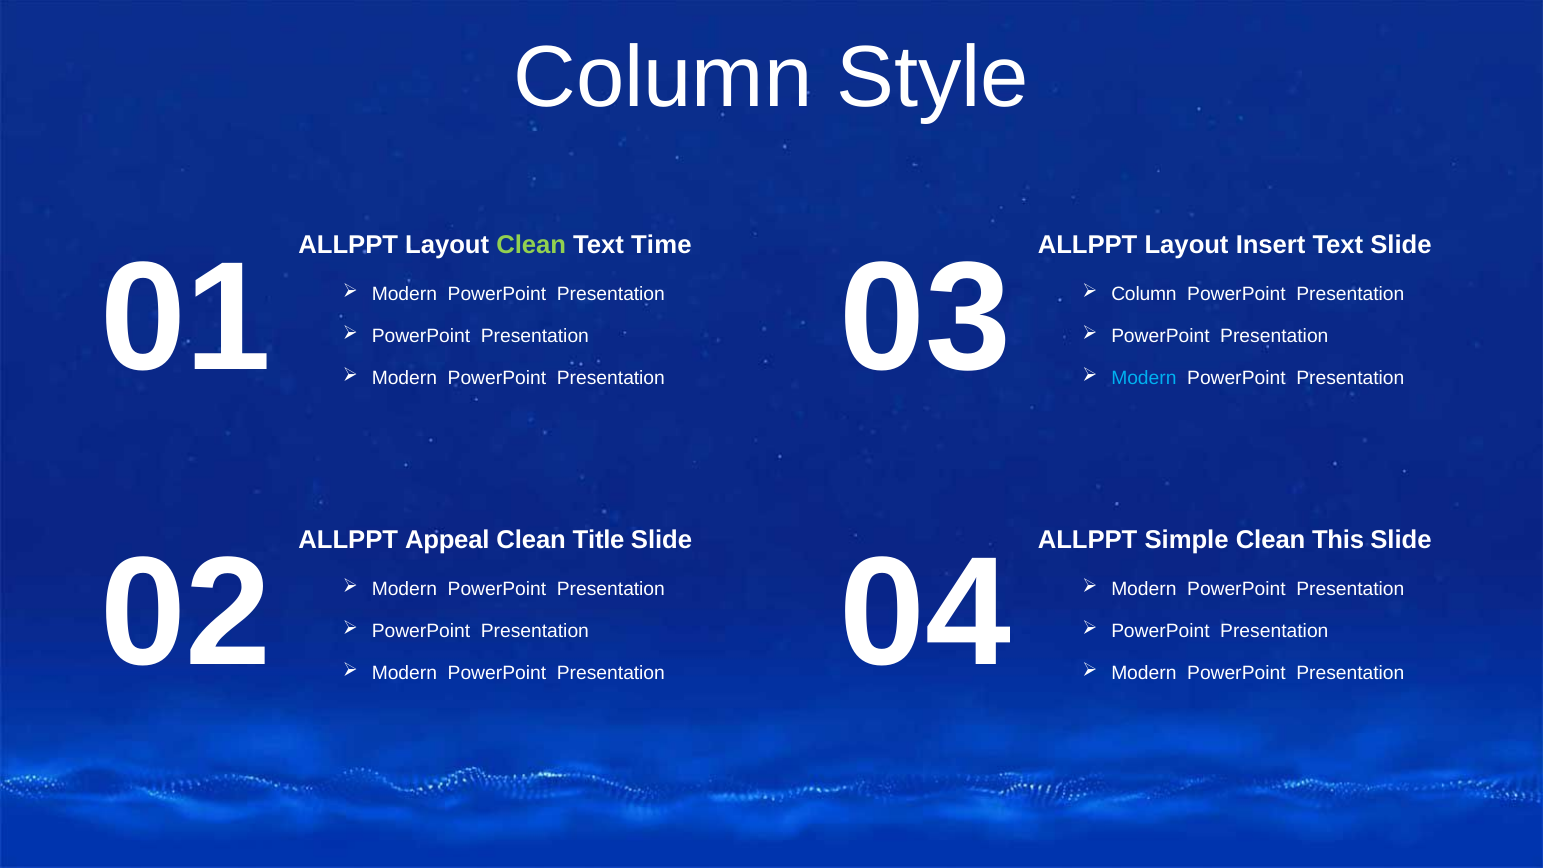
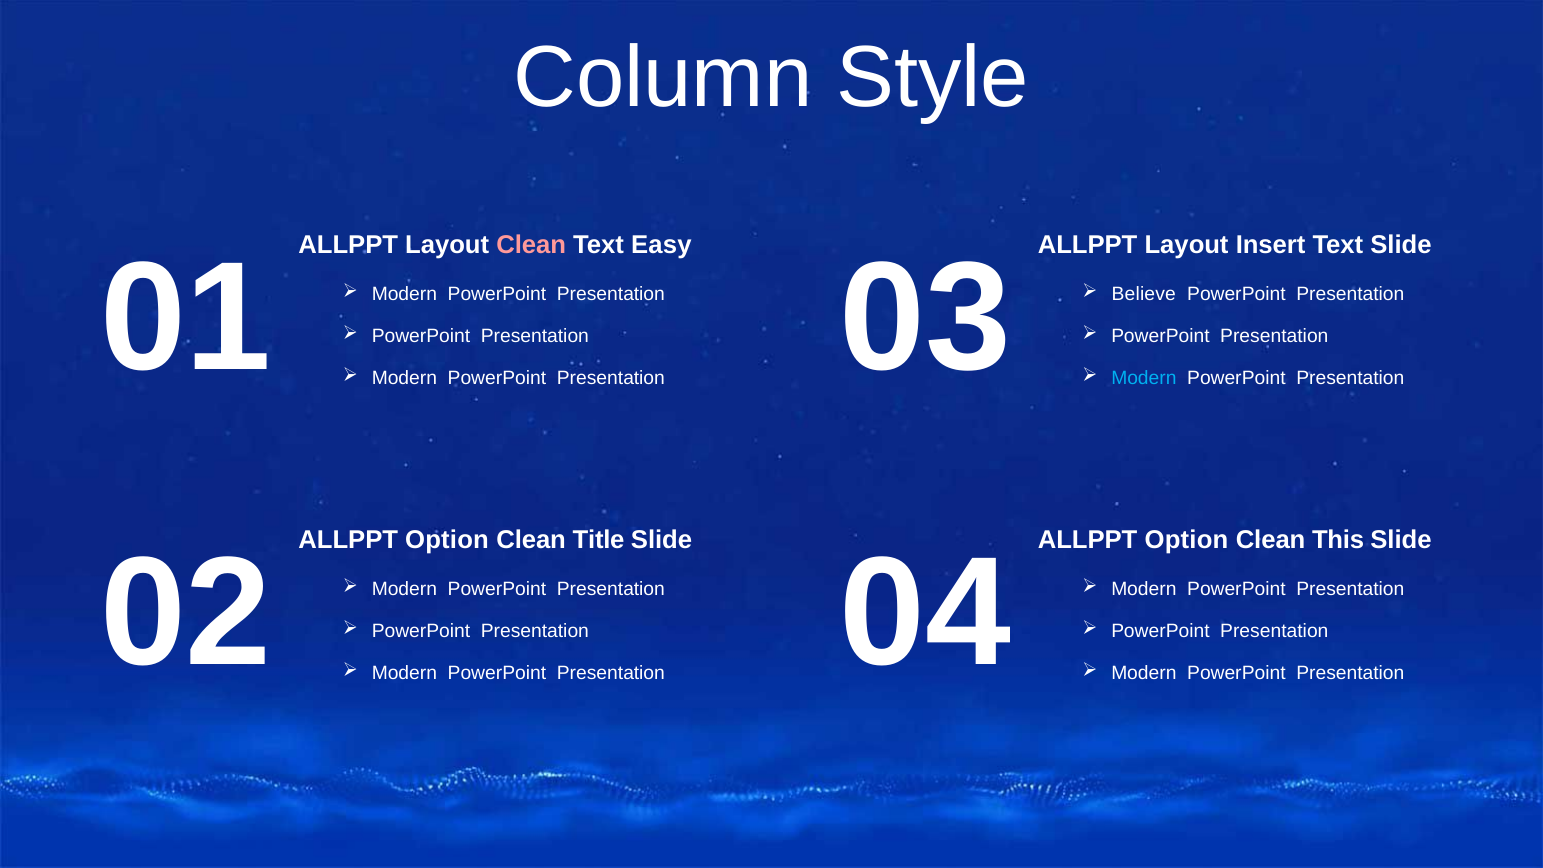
Clean colour: light green -> pink (531, 245)
Time: Time -> Easy (661, 245)
Column: Column -> Believe (1144, 295)
Appeal: Appeal -> Option (447, 540)
Simple: Simple -> Option (1186, 540)
